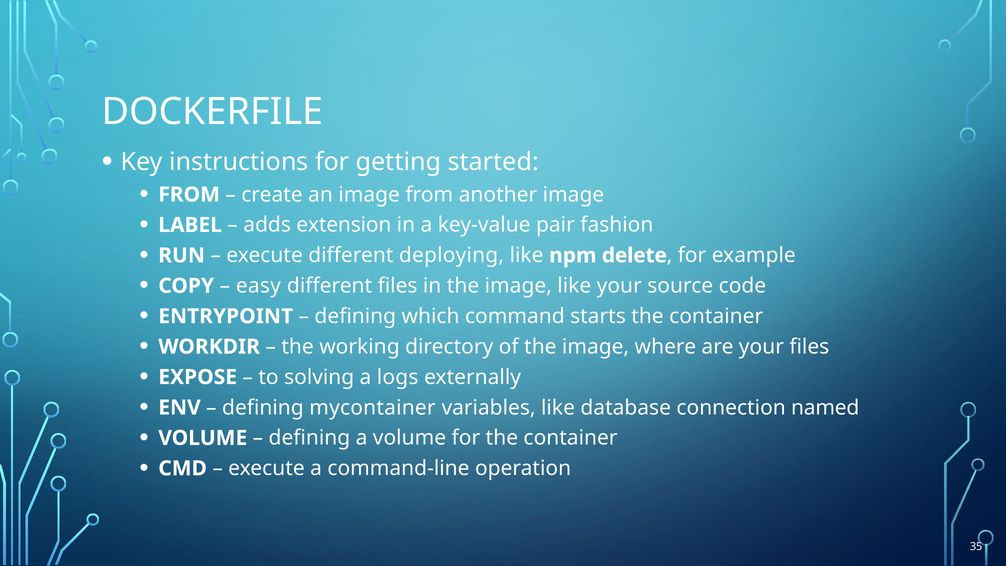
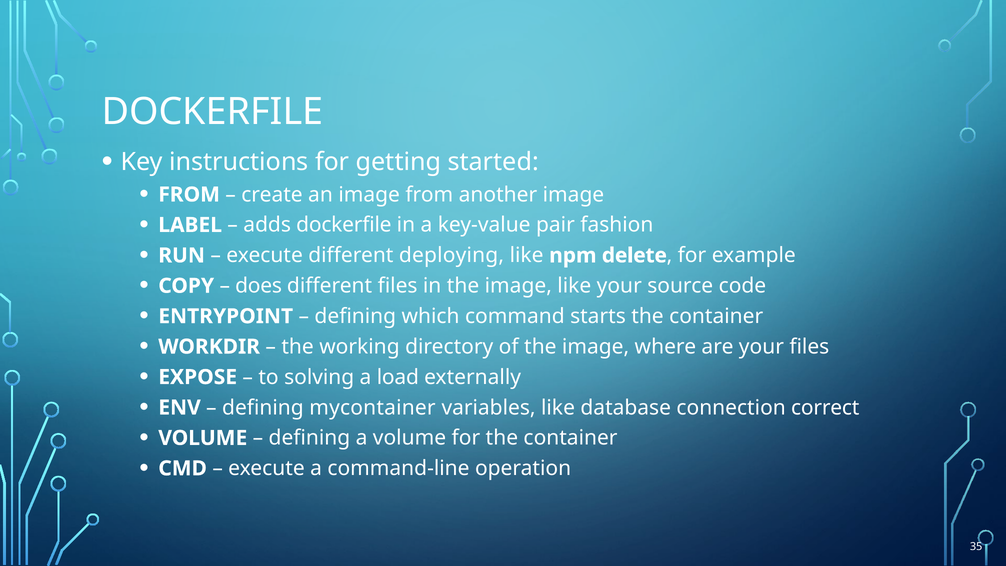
adds extension: extension -> dockerfile (344, 225)
easy: easy -> does (259, 286)
logs: logs -> load (398, 377)
named: named -> correct (825, 407)
